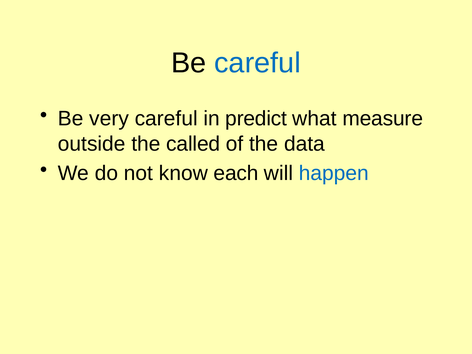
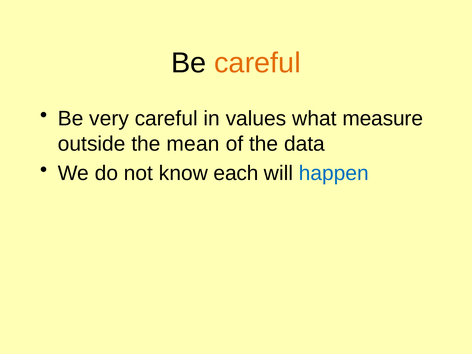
careful colour: blue -> orange (257, 63)
predict: predict -> values (256, 119)
called: called -> mean (193, 144)
